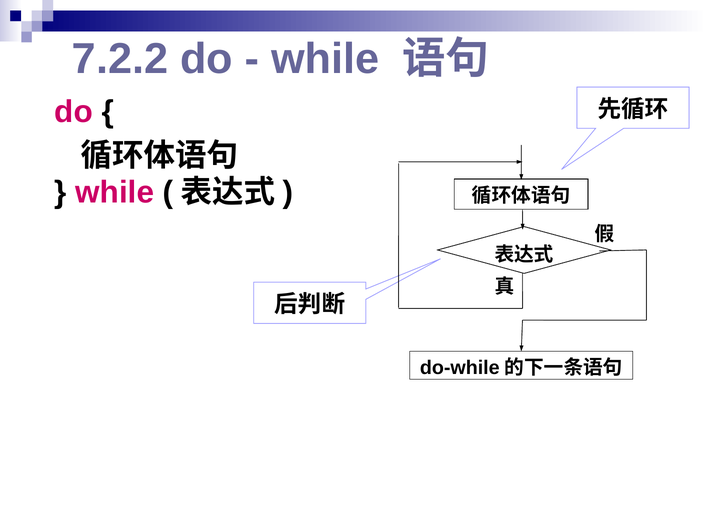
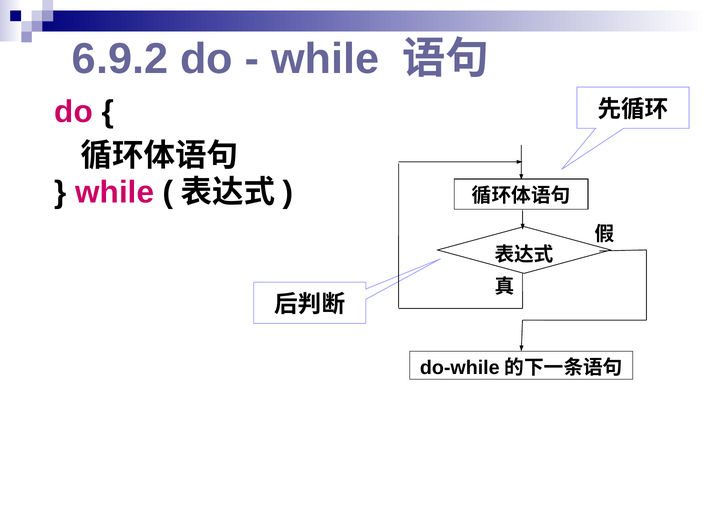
7.2.2: 7.2.2 -> 6.9.2 (120, 59)
